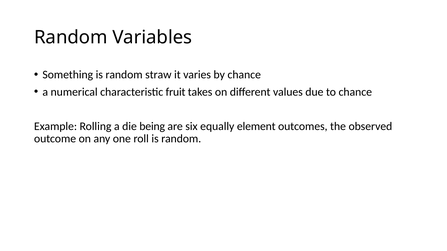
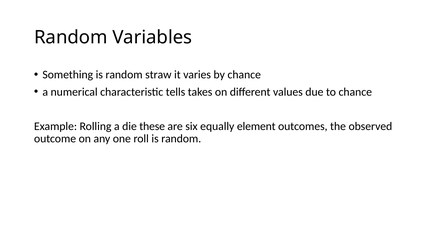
fruit: fruit -> tells (176, 92)
being: being -> these (152, 126)
